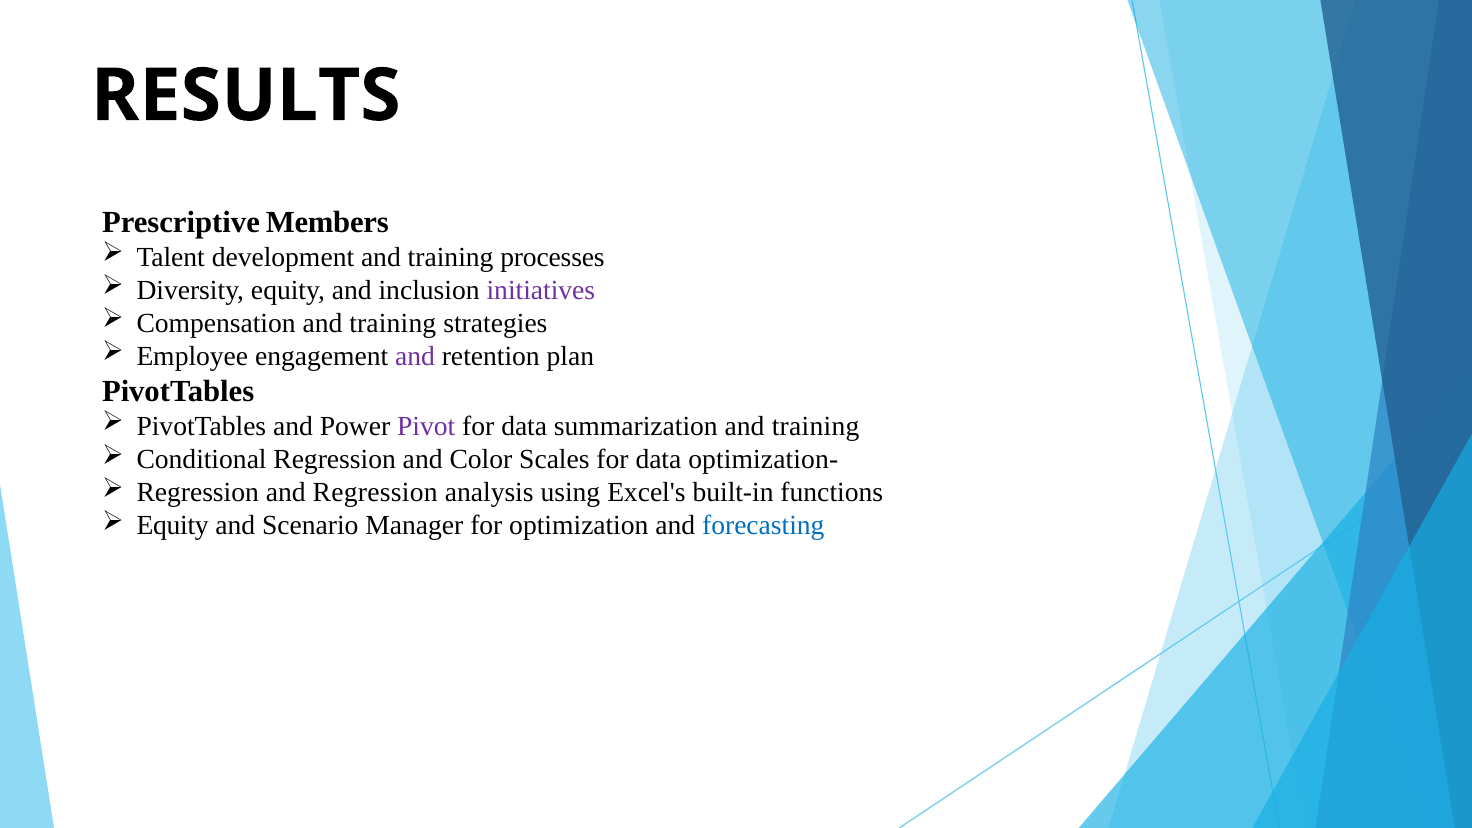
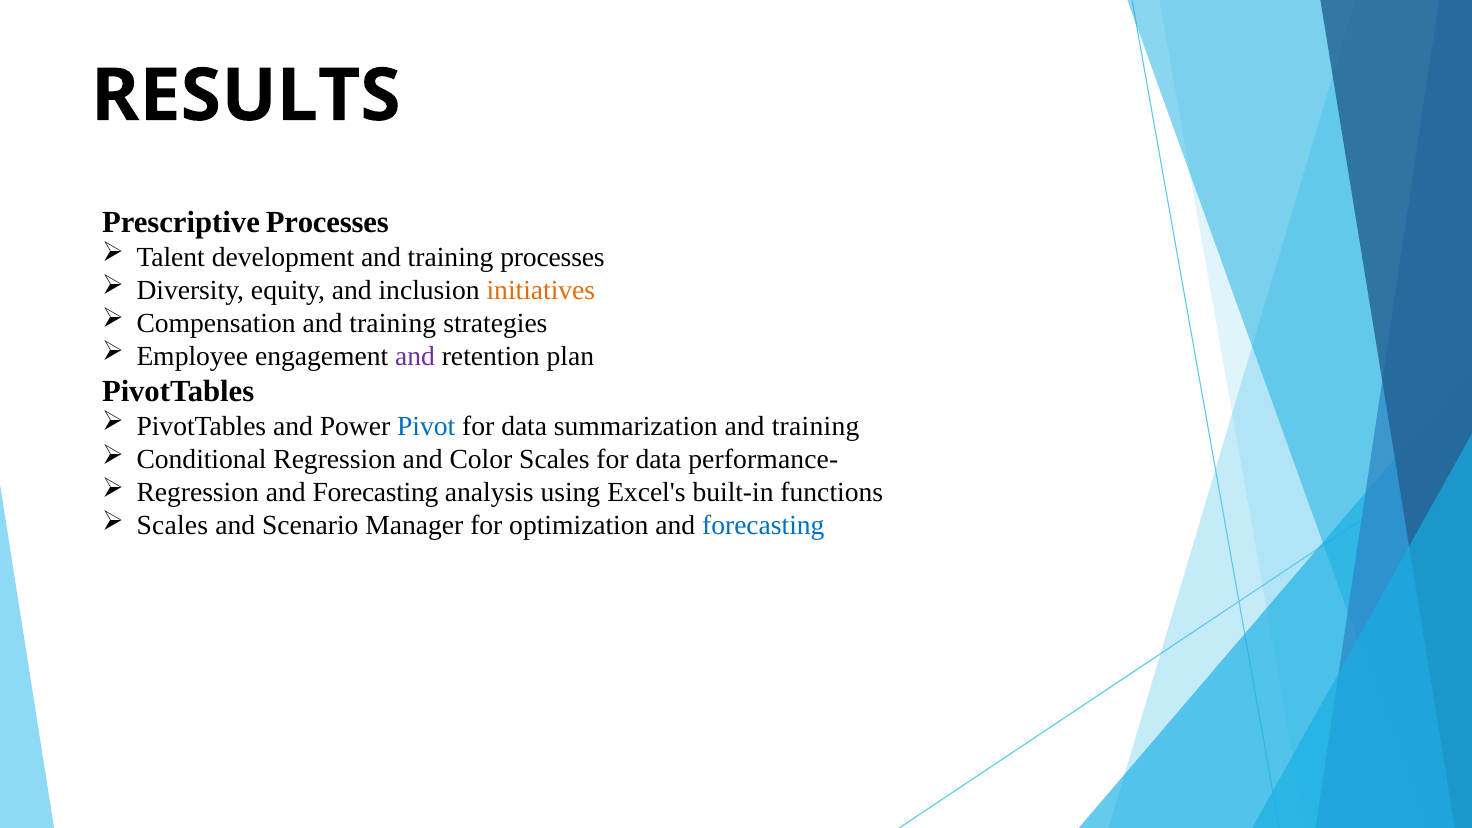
Prescriptive Members: Members -> Processes (327, 222)
initiatives colour: purple -> orange (541, 290)
Pivot colour: purple -> blue (426, 426)
optimization-: optimization- -> performance- (763, 459)
Regression and Regression: Regression -> Forecasting (375, 493)
Equity: Equity -> Scales (172, 526)
